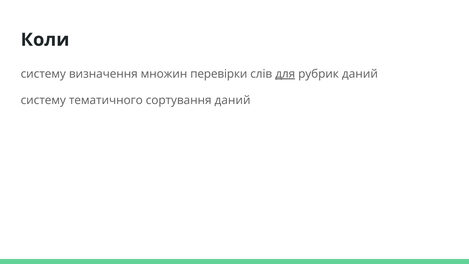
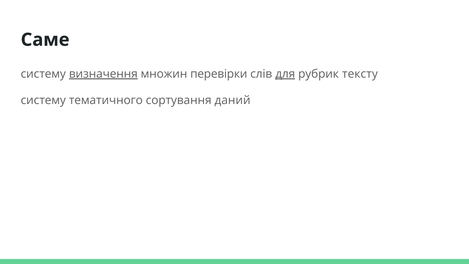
Коли: Коли -> Саме (45, 40)
визначення underline: none -> present (103, 74)
рубрик даний: даний -> тексту (360, 74)
